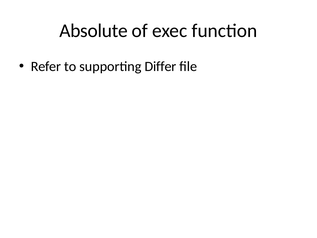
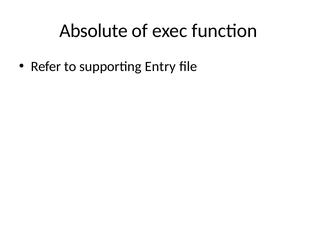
Differ: Differ -> Entry (160, 67)
